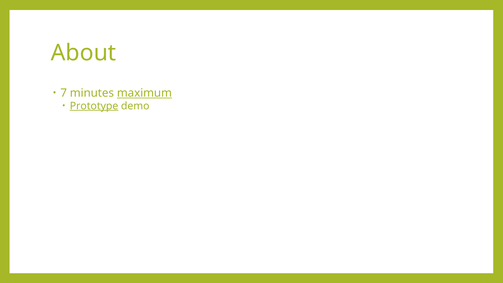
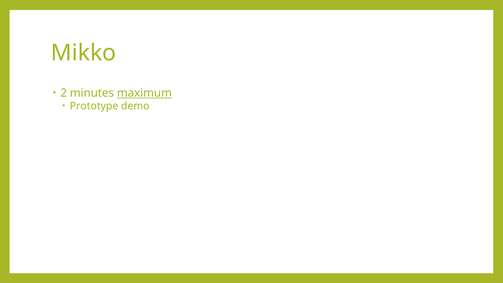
About: About -> Mikko (84, 53)
7: 7 -> 2 (64, 93)
Prototype underline: present -> none (94, 106)
